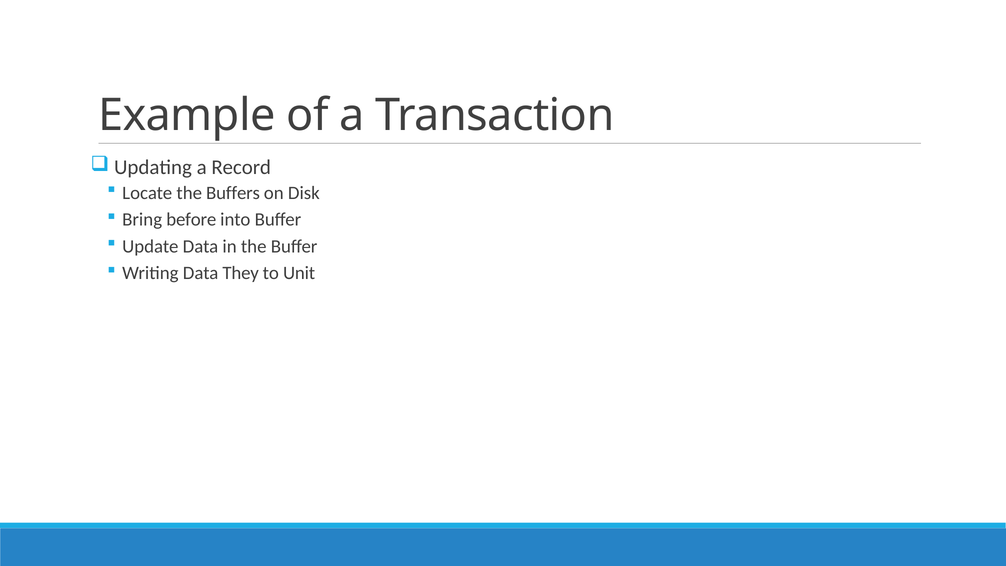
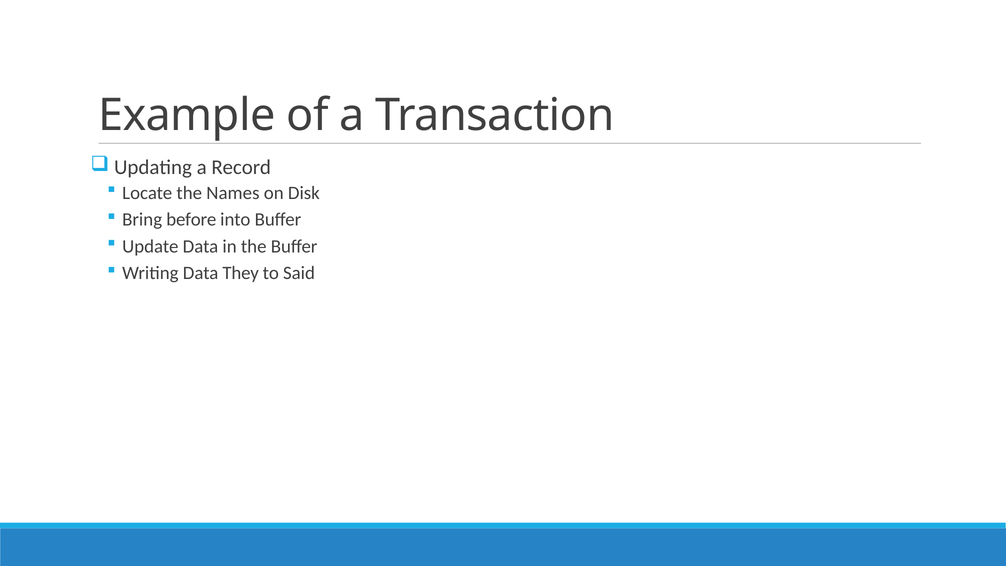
Buffers: Buffers -> Names (233, 193)
Unit: Unit -> Said (299, 273)
